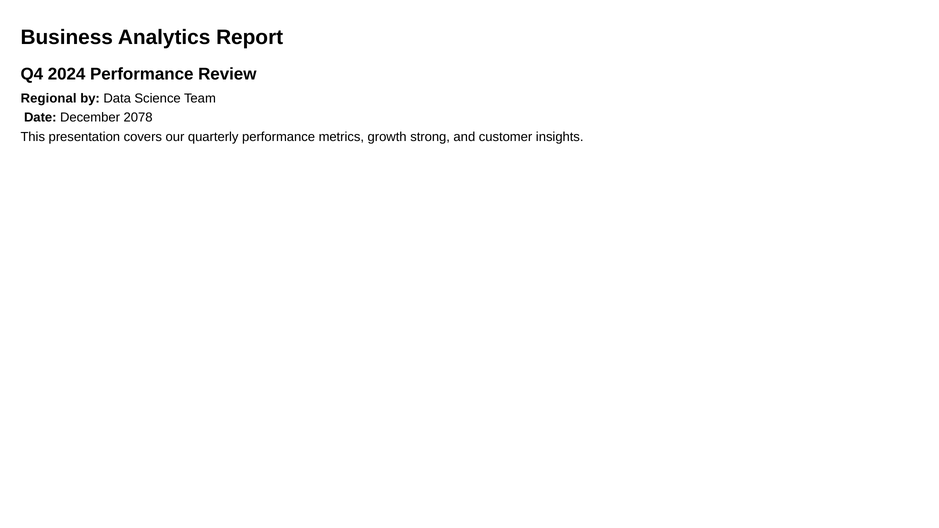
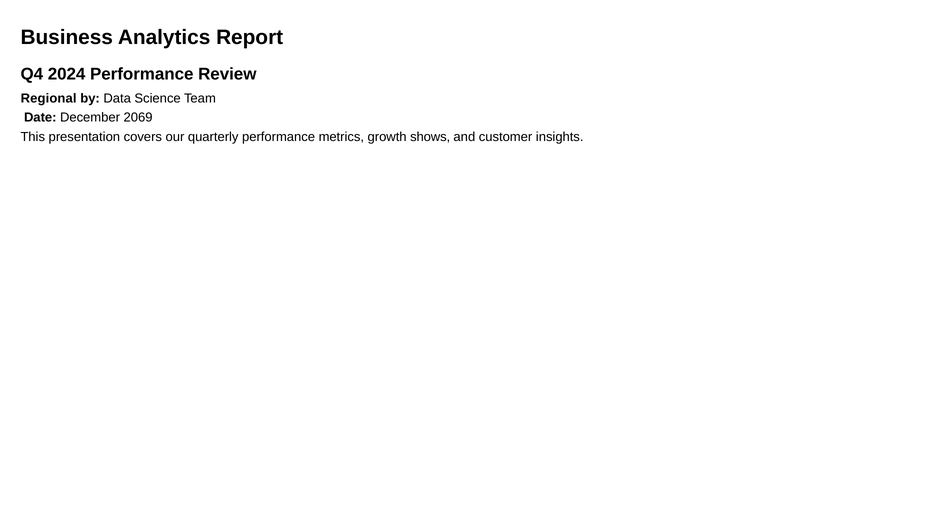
2078: 2078 -> 2069 (138, 117)
strong: strong -> shows (430, 137)
